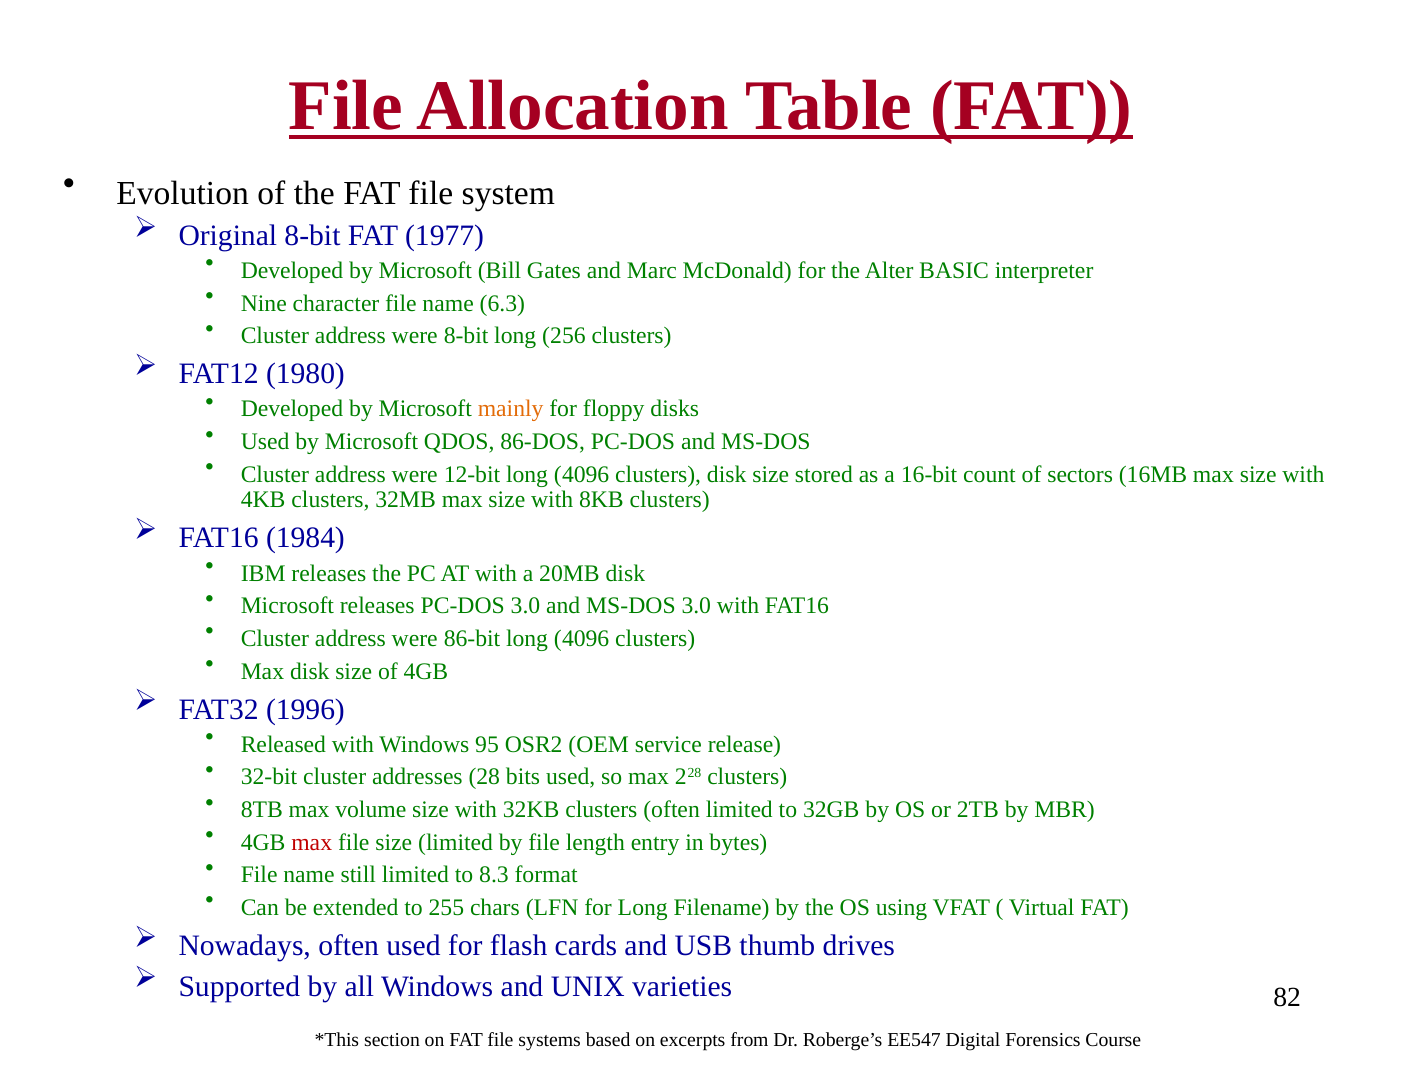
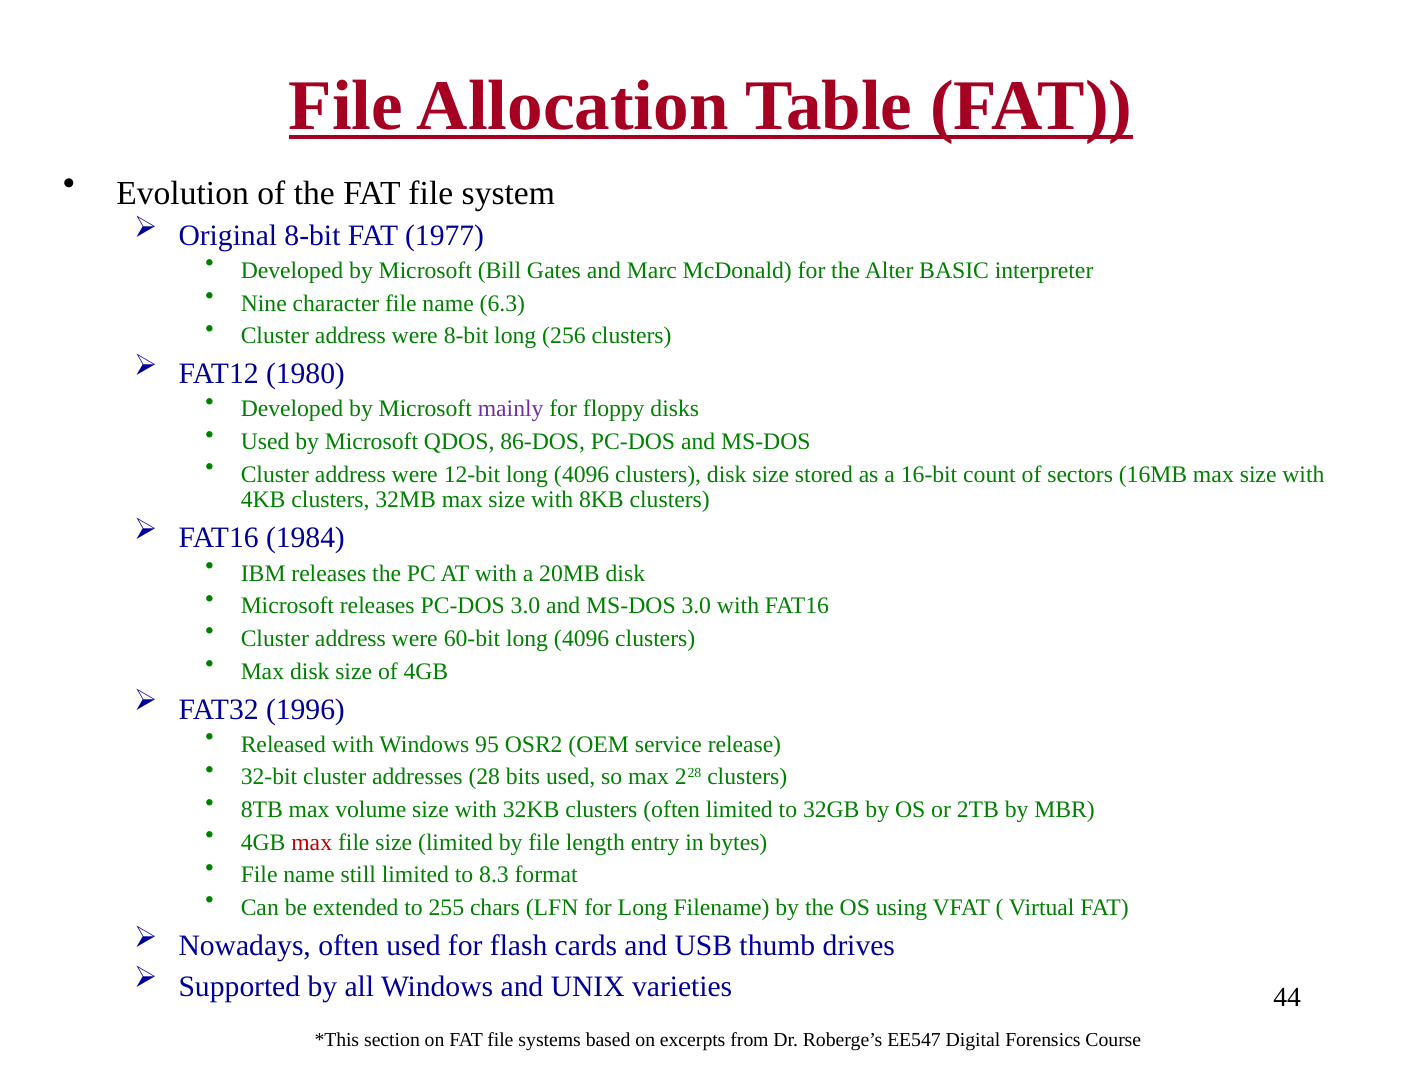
mainly colour: orange -> purple (511, 409)
86-bit: 86-bit -> 60-bit (472, 638)
82: 82 -> 44 (1287, 997)
